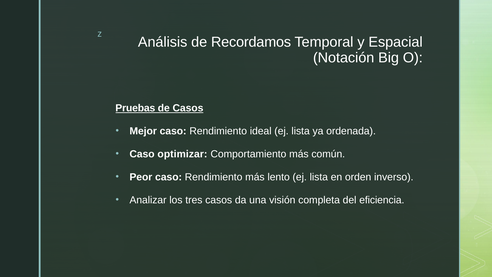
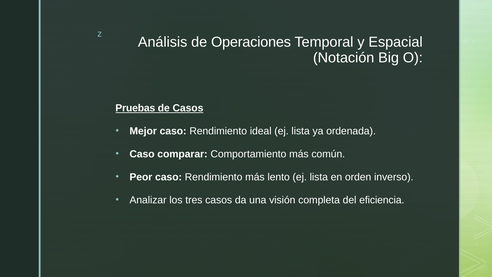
Recordamos: Recordamos -> Operaciones (251, 42)
optimizar: optimizar -> comparar (182, 154)
